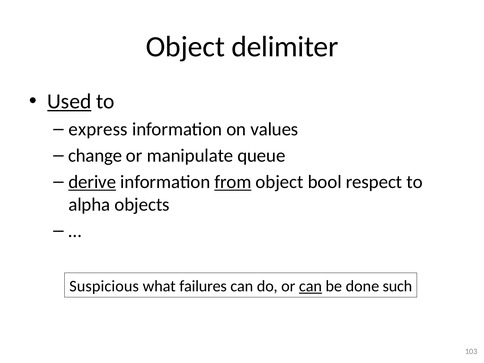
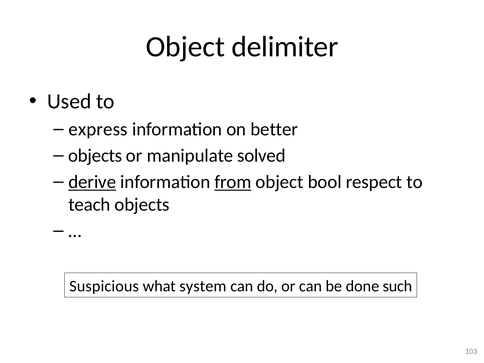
Used underline: present -> none (69, 102)
values: values -> better (274, 129)
change: change -> objects (95, 156)
queue: queue -> solved (261, 156)
alpha: alpha -> teach (89, 205)
failures: failures -> system (203, 286)
can underline: present -> none (310, 286)
